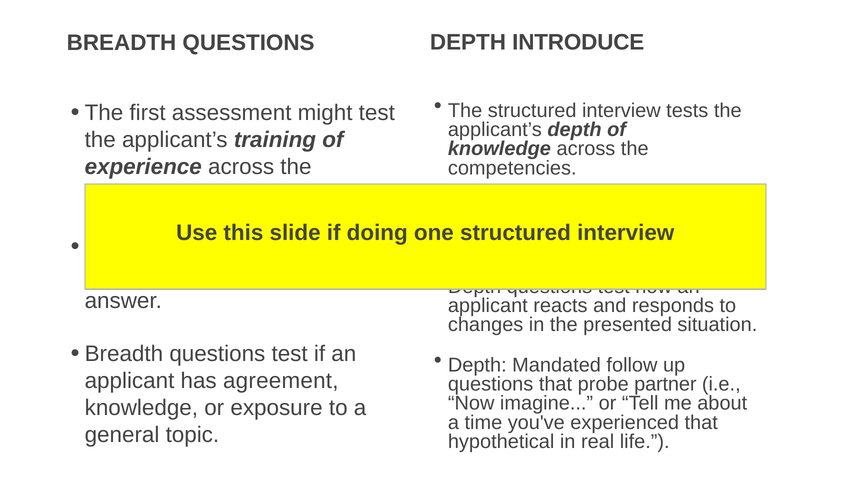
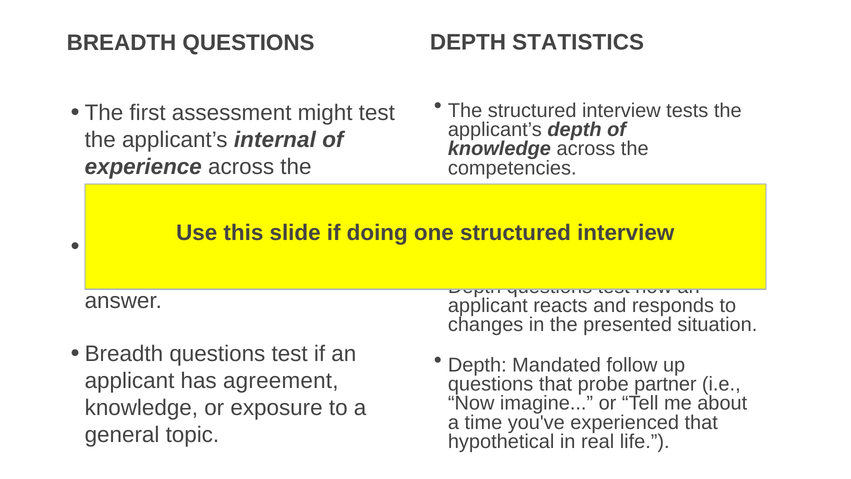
INTRODUCE: INTRODUCE -> STATISTICS (578, 42)
training: training -> internal (275, 140)
